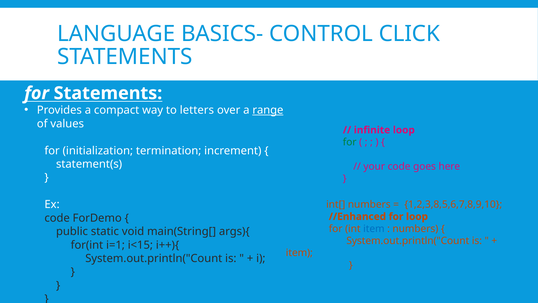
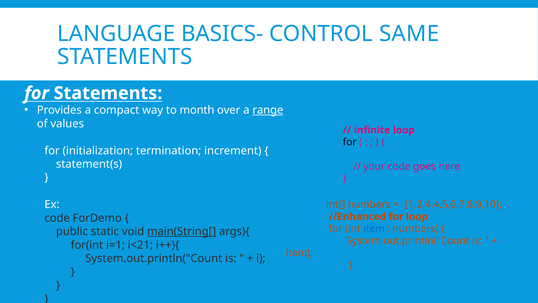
CLICK: CLICK -> SAME (409, 34)
letters: letters -> month (197, 110)
for colour: green -> black (350, 142)
1,2,3,8,5,6,7,8,9,10: 1,2,3,8,5,6,7,8,9,10 -> 1,2,4,4,5,6,7,8,9,10 (453, 204)
main(String[ underline: none -> present (182, 231)
i<15: i<15 -> i<21 (140, 245)
